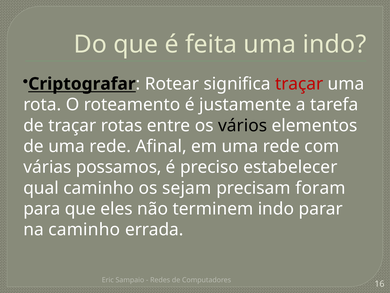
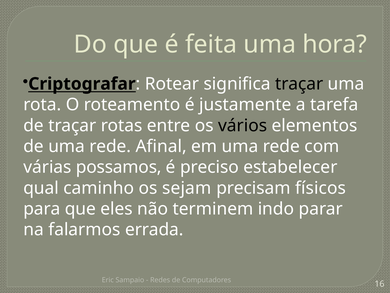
uma indo: indo -> hora (335, 44)
traçar colour: red -> black (299, 84)
foram: foram -> físicos (321, 188)
na caminho: caminho -> falarmos (84, 229)
